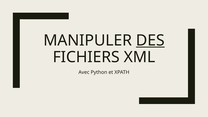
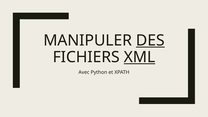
XML underline: none -> present (139, 57)
